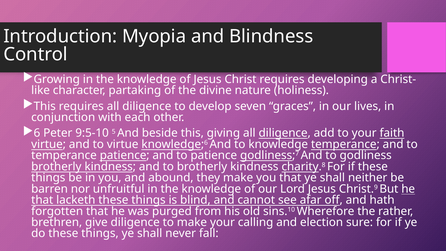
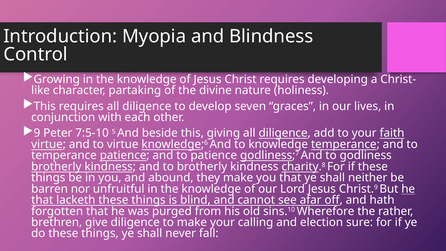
6: 6 -> 9 (37, 133)
9:5-10: 9:5-10 -> 7:5-10 (92, 133)
